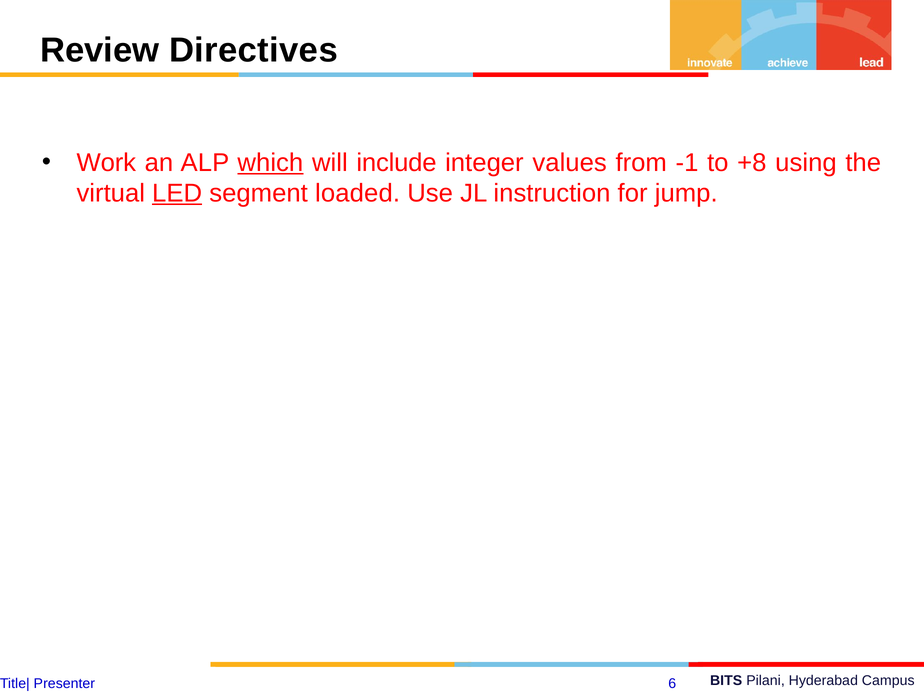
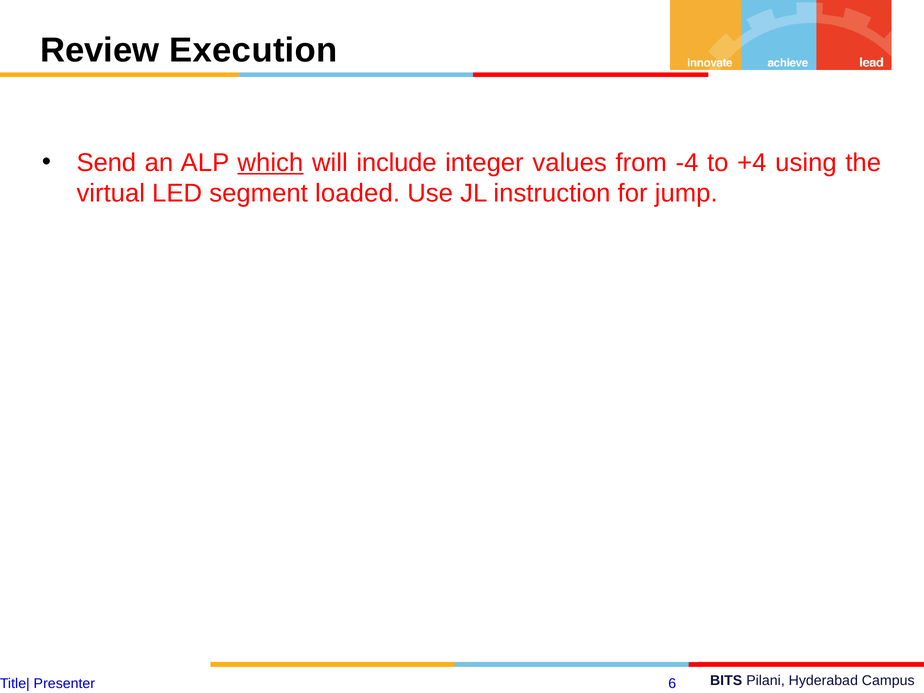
Directives: Directives -> Execution (253, 50)
Work: Work -> Send (106, 163)
-1: -1 -> -4 (687, 163)
+8: +8 -> +4 (752, 163)
LED underline: present -> none (177, 193)
